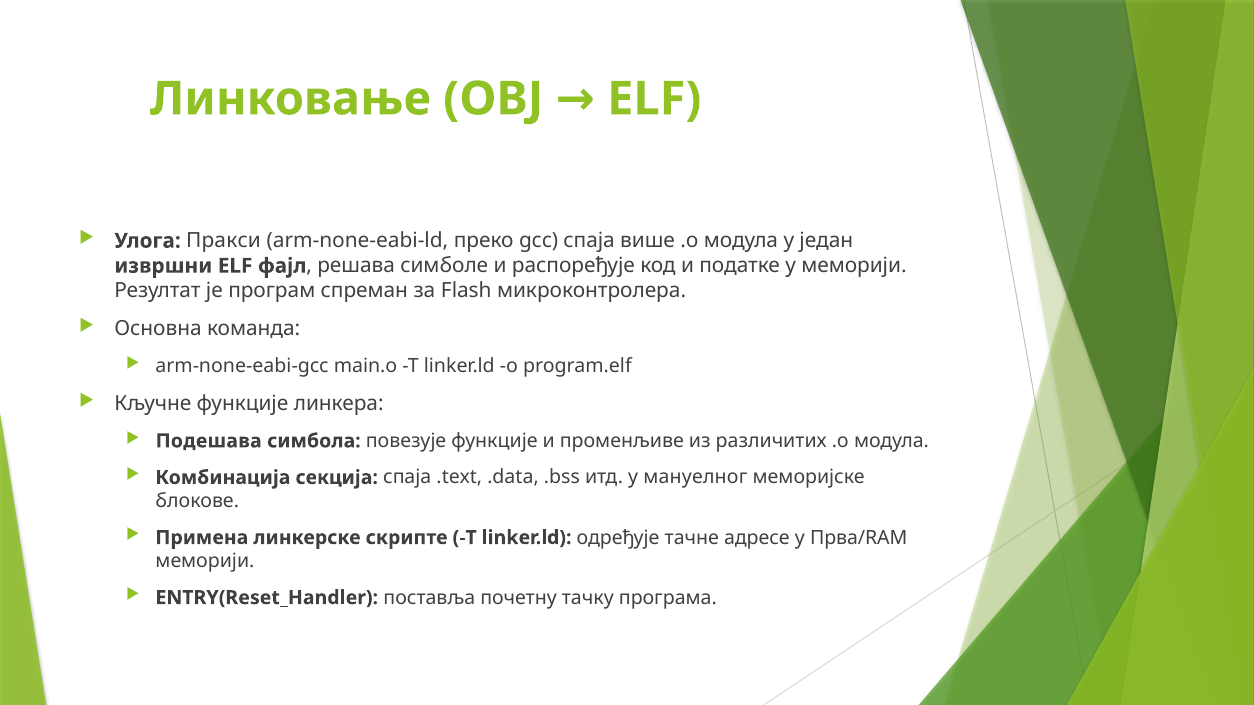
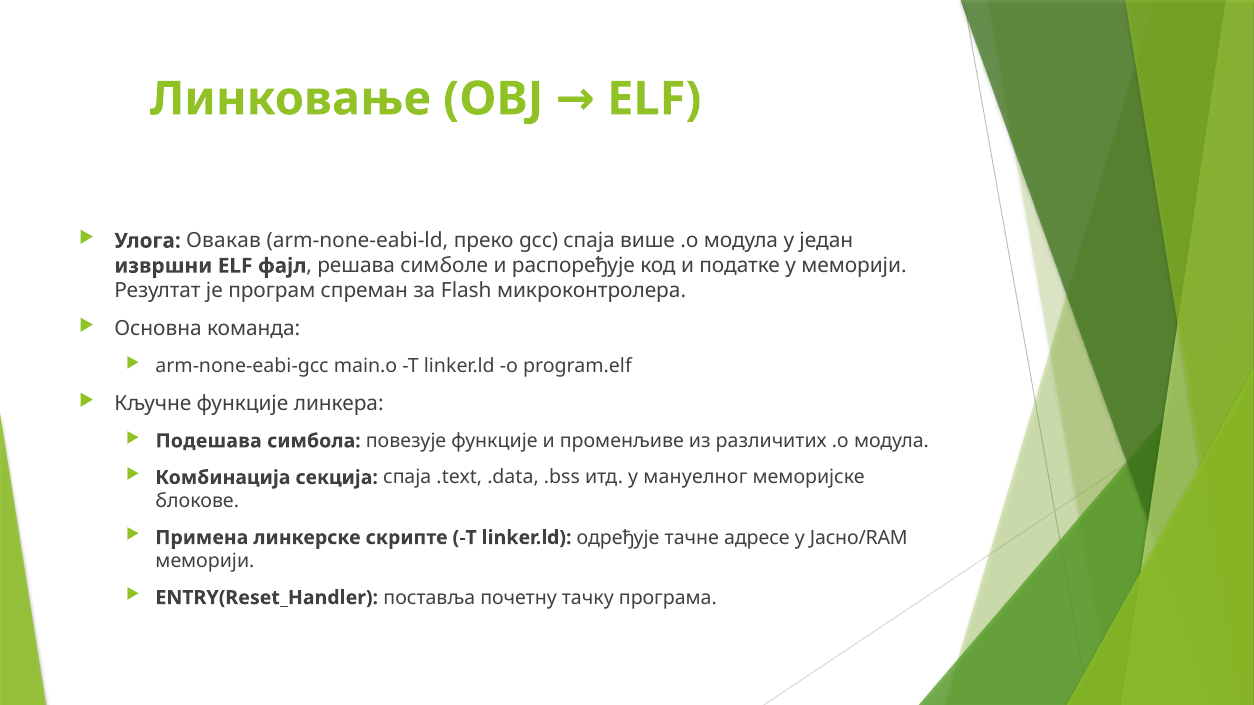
Пракси: Пракси -> Овакав (224, 241)
Прва/RAM: Прва/RAM -> Јасно/RAM (859, 538)
